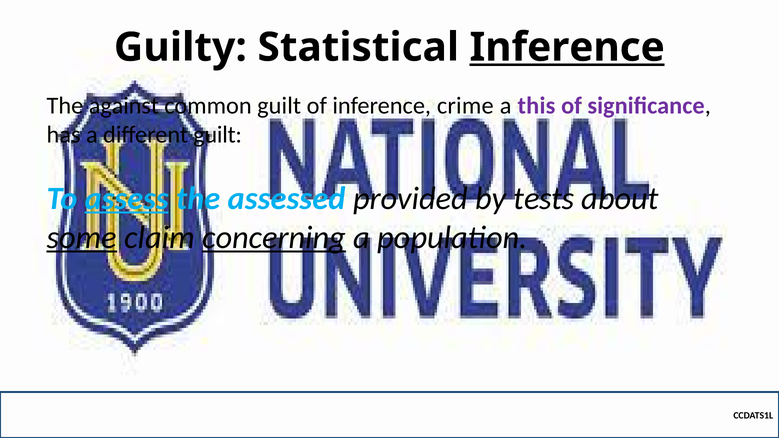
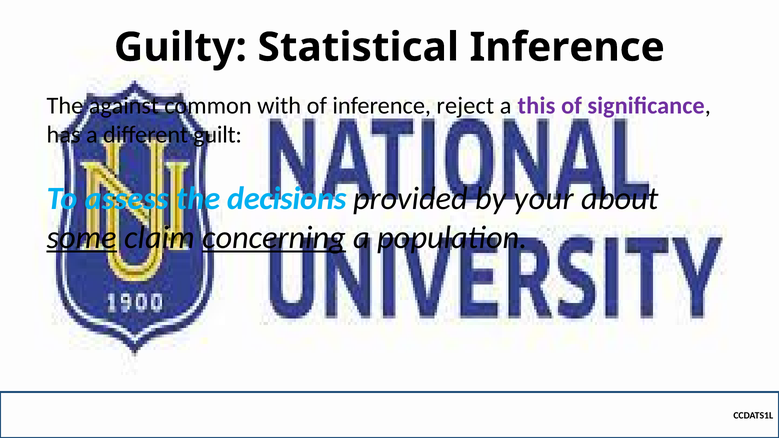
Inference underline: present -> none (567, 47)
common guilt: guilt -> with (279, 106)
crime: crime -> reject (465, 106)
assess underline: present -> none (127, 199)
assessed: assessed -> decisions (287, 199)
tests: tests -> your (544, 199)
